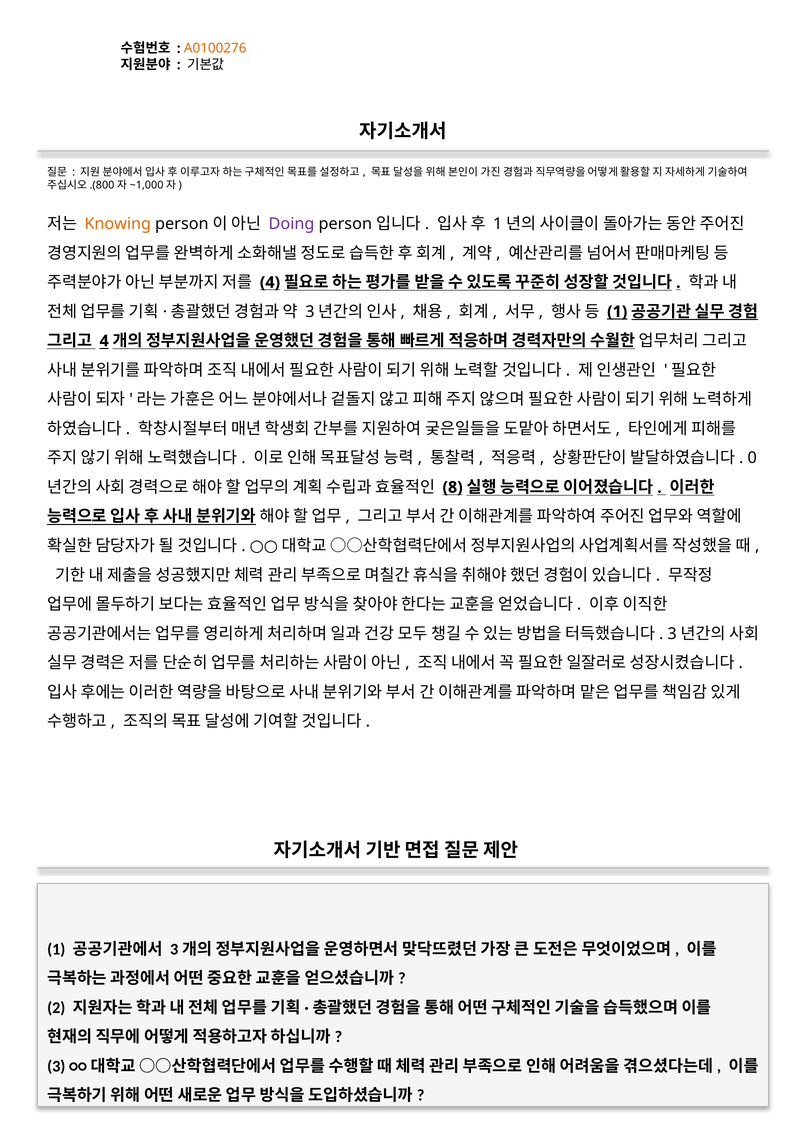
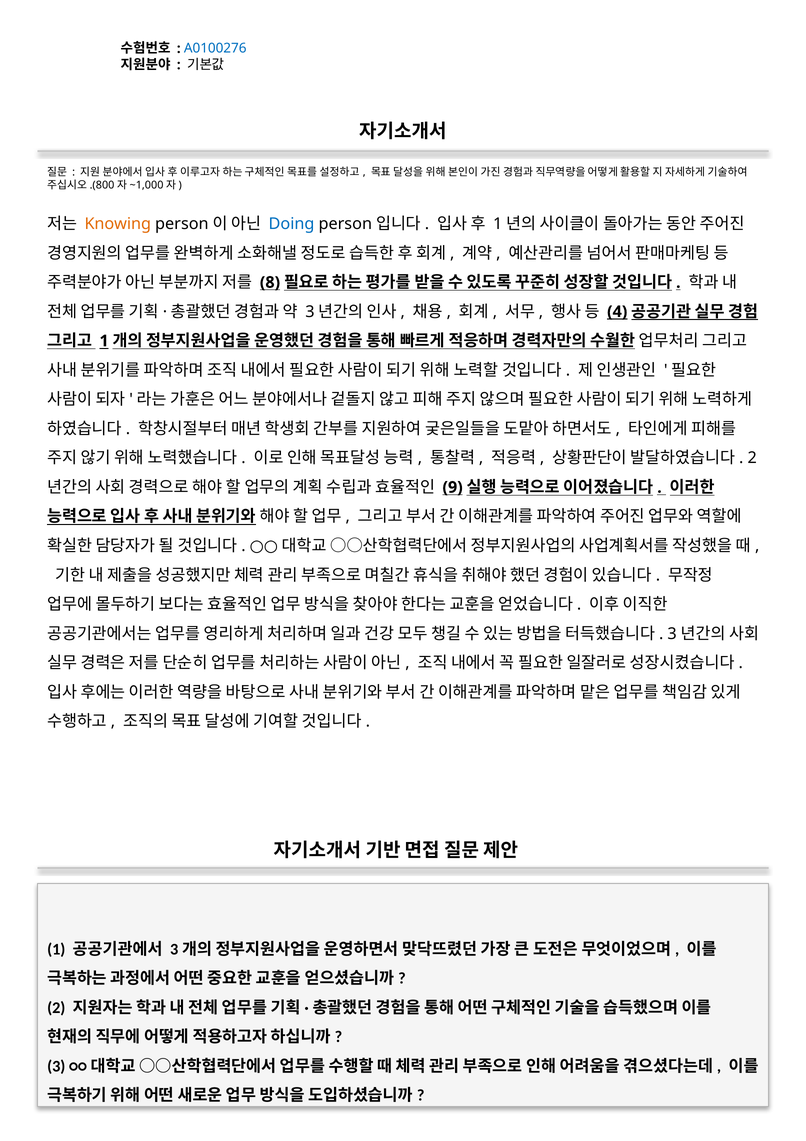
A0100276 colour: orange -> blue (215, 48)
Doing colour: purple -> blue (292, 224)
4: 4 -> 8 (270, 282)
1: 1 -> 4 (617, 311)
4: 4 -> 1 (104, 341)
0: 0 -> 2 (752, 458)
8: 8 -> 9 (453, 487)
